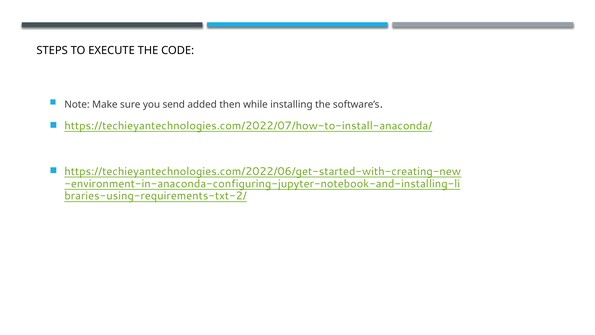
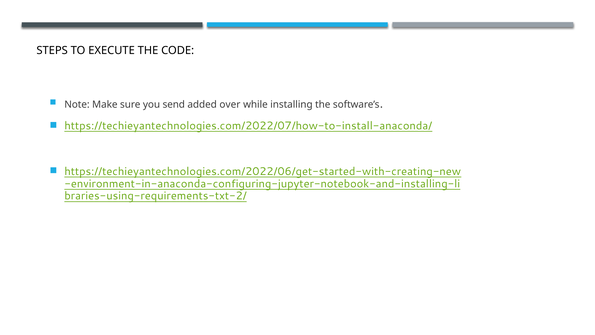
then: then -> over (230, 104)
